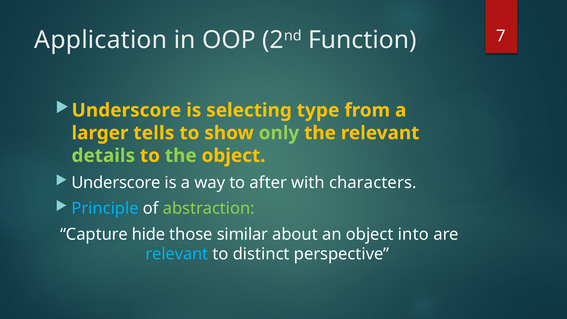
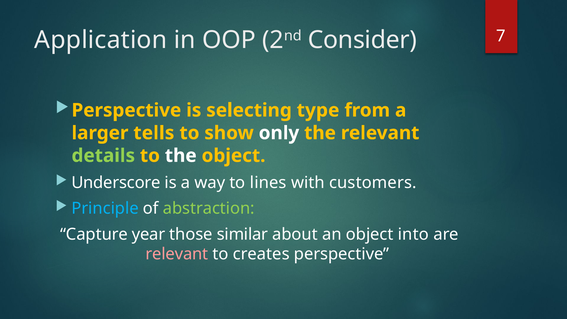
Function: Function -> Consider (362, 40)
Underscore: Underscore -> Perspective (126, 110)
only colour: light green -> white (279, 133)
the colour: light green -> white (181, 156)
after: after -> lines (268, 183)
characters: characters -> customers (373, 183)
hide: hide -> year (149, 234)
relevant colour: light blue -> pink (177, 254)
distinct: distinct -> creates (261, 254)
